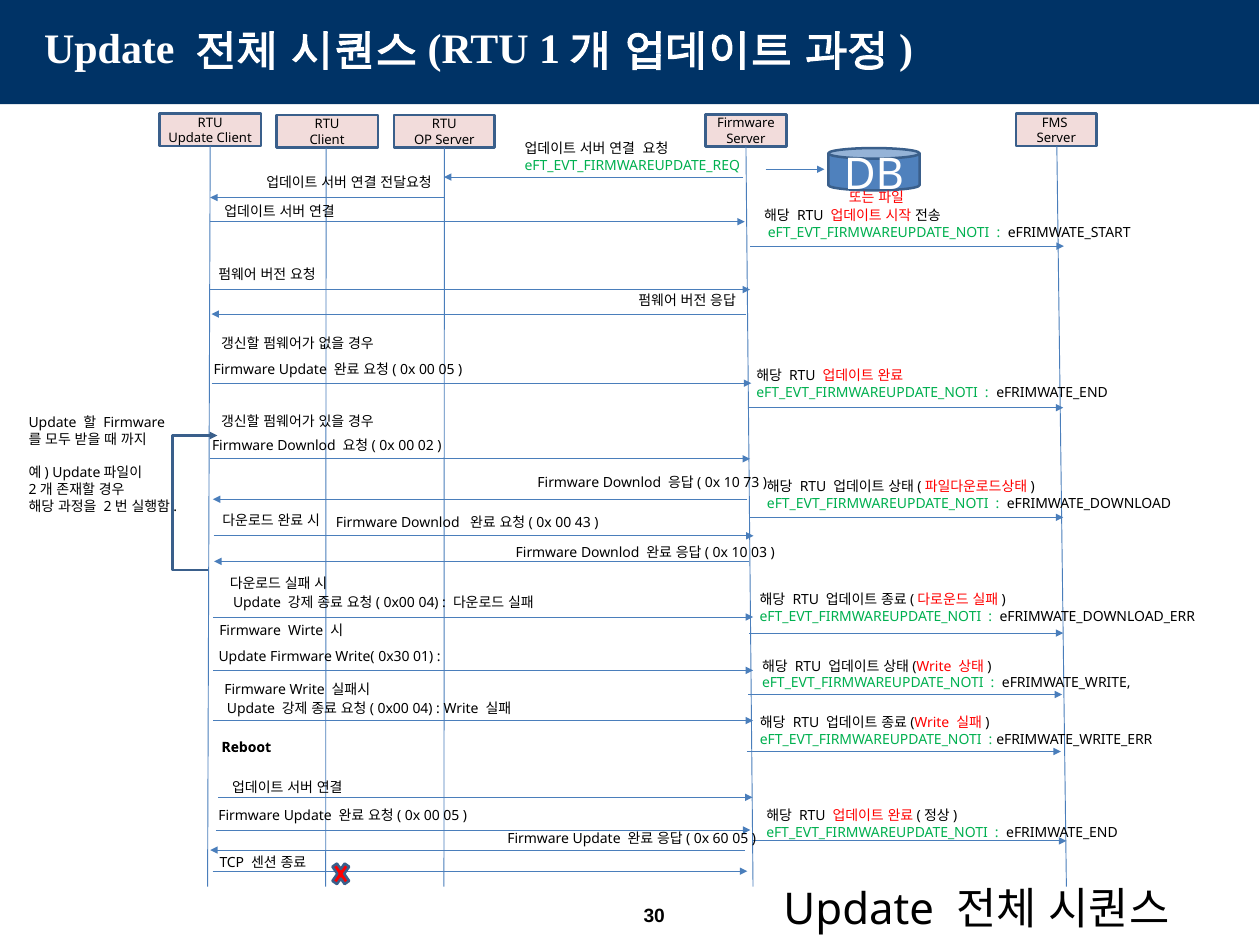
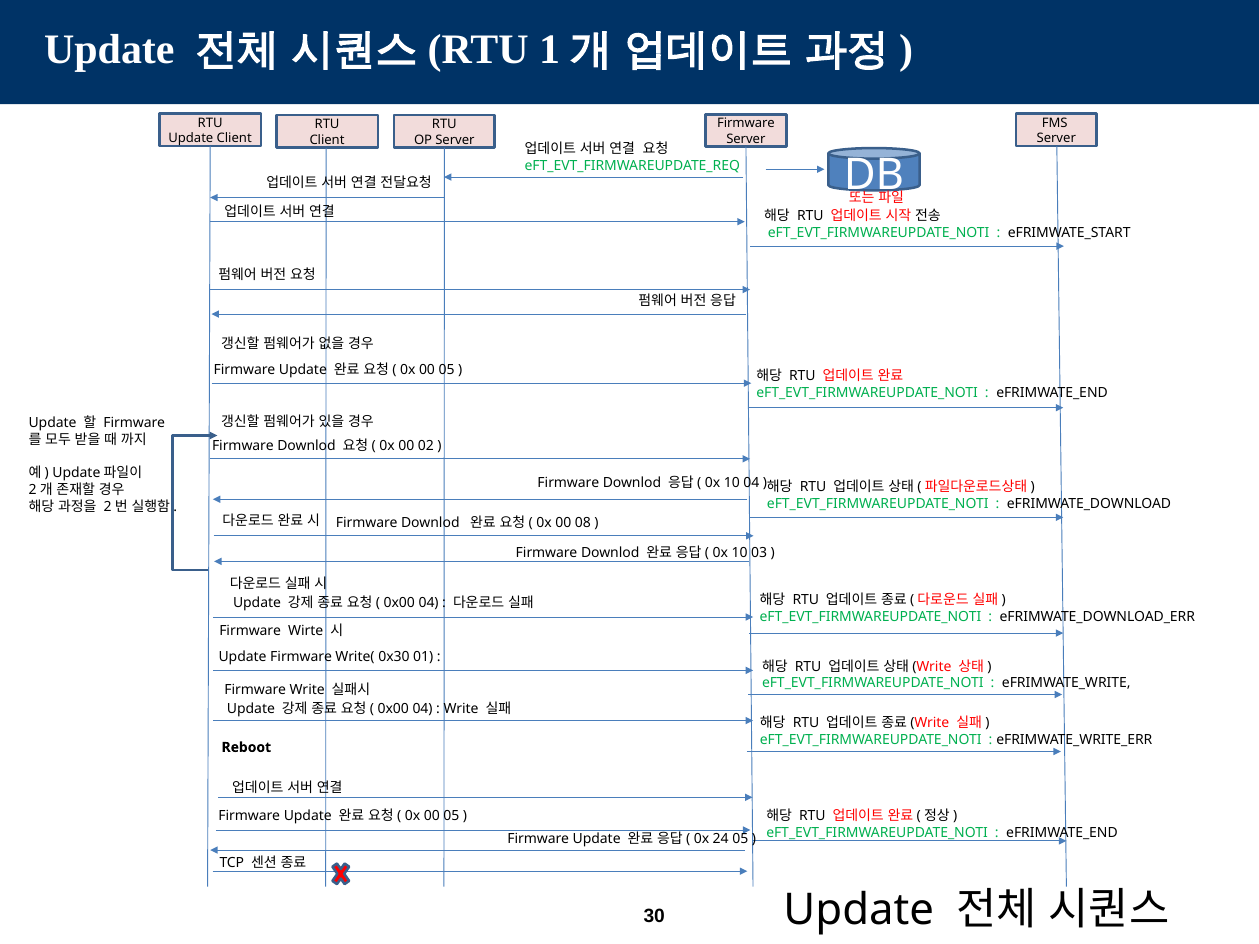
10 73: 73 -> 04 (751, 483)
43: 43 -> 08 (583, 523)
60: 60 -> 24 (721, 839)
